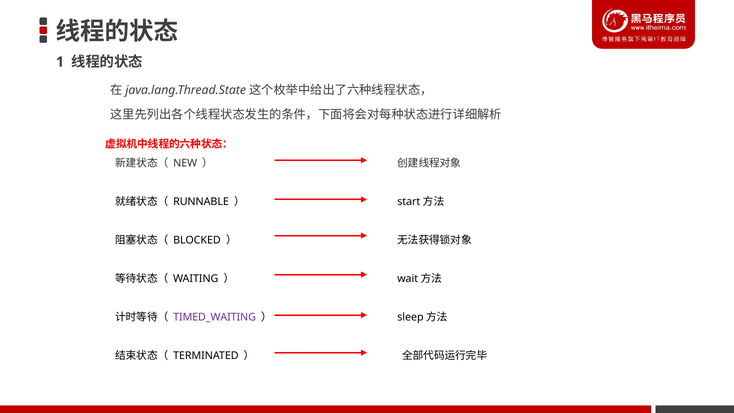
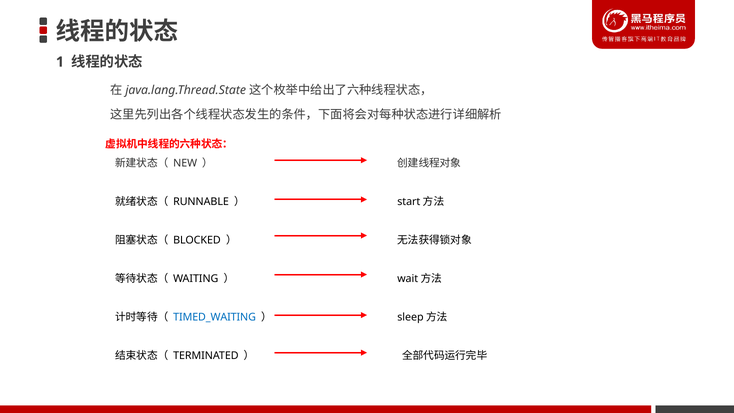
TIMED_WAITING colour: purple -> blue (215, 317)
